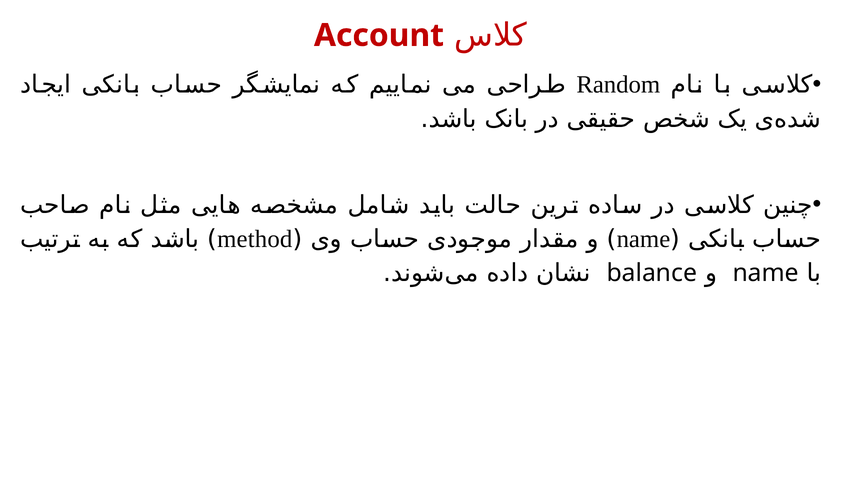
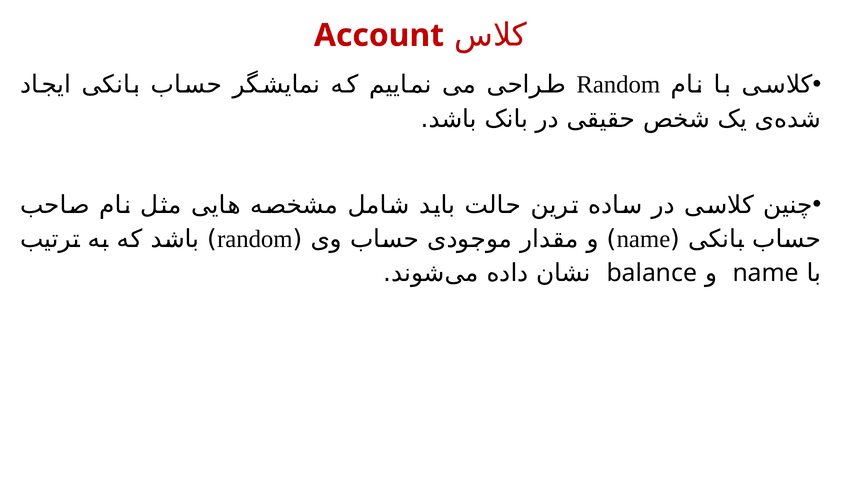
method: method -> random (255, 239)
